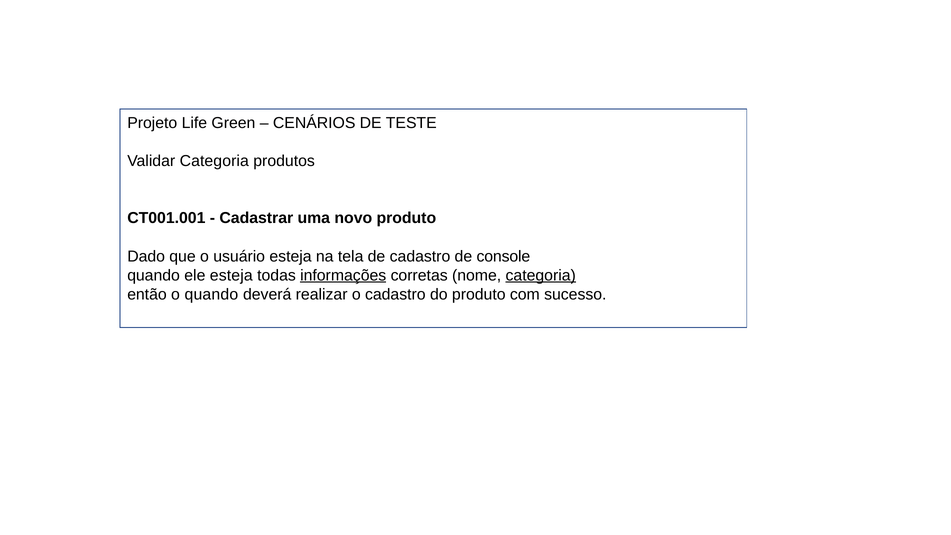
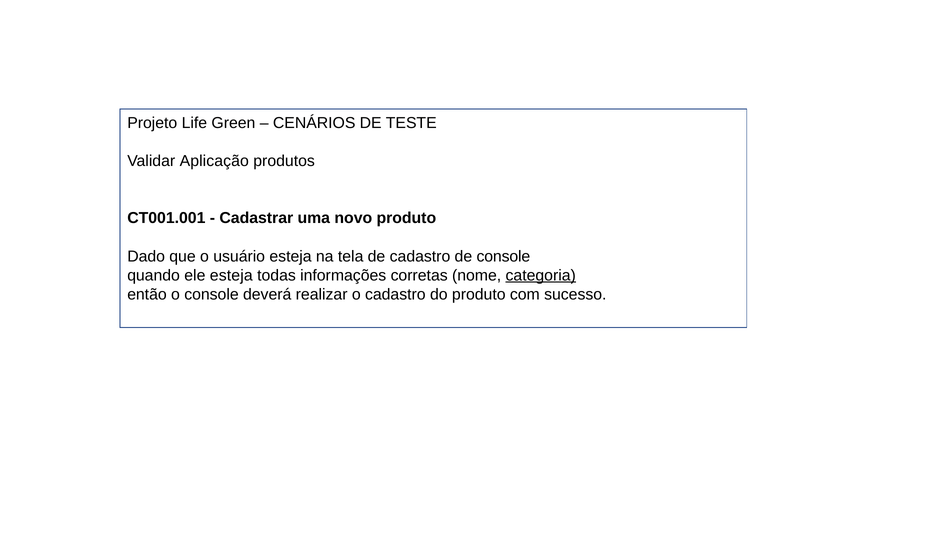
Validar Categoria: Categoria -> Aplicação (214, 161)
informações underline: present -> none (343, 275)
o quando: quando -> console (211, 294)
